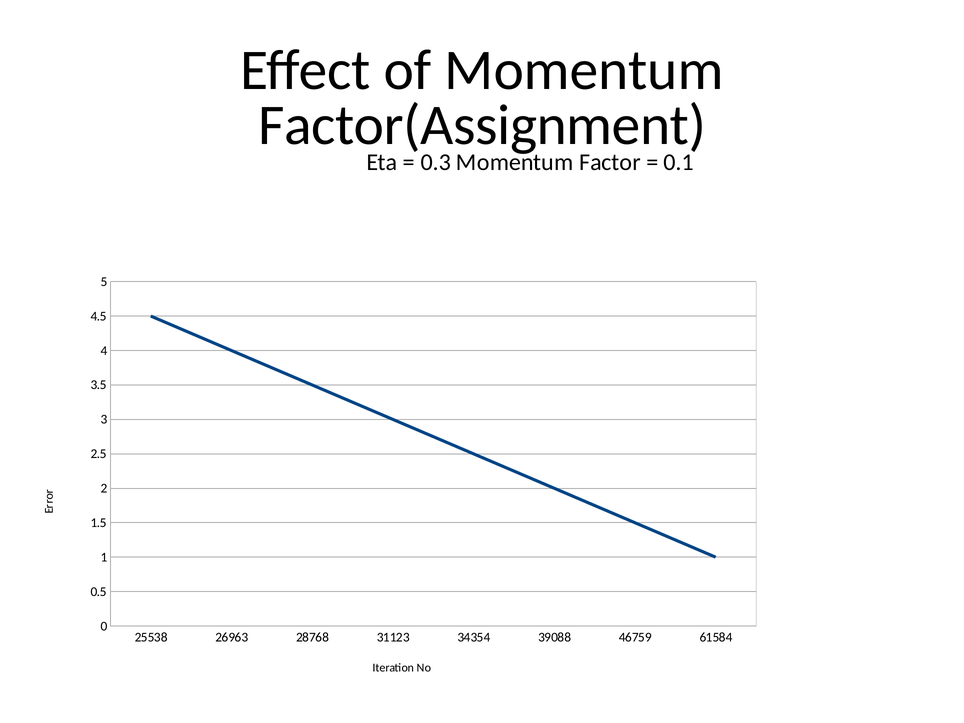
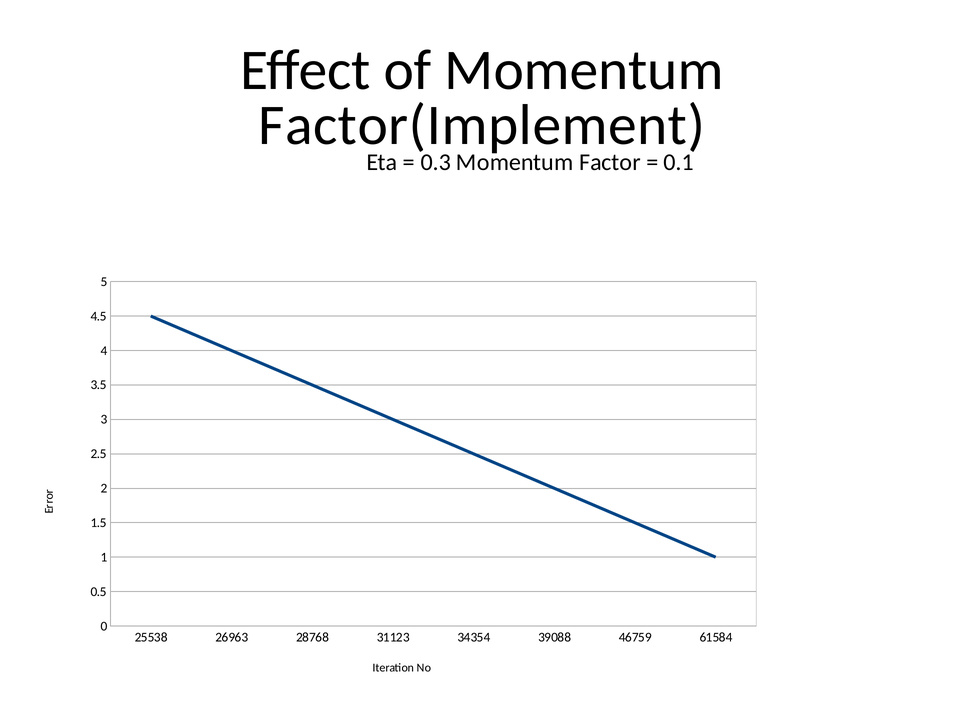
Factor(Assignment: Factor(Assignment -> Factor(Implement (482, 125)
